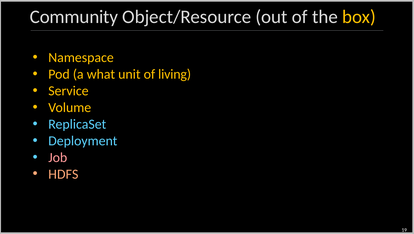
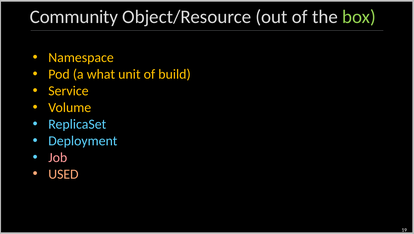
box colour: yellow -> light green (359, 17)
living: living -> build (175, 74)
HDFS: HDFS -> USED (63, 174)
